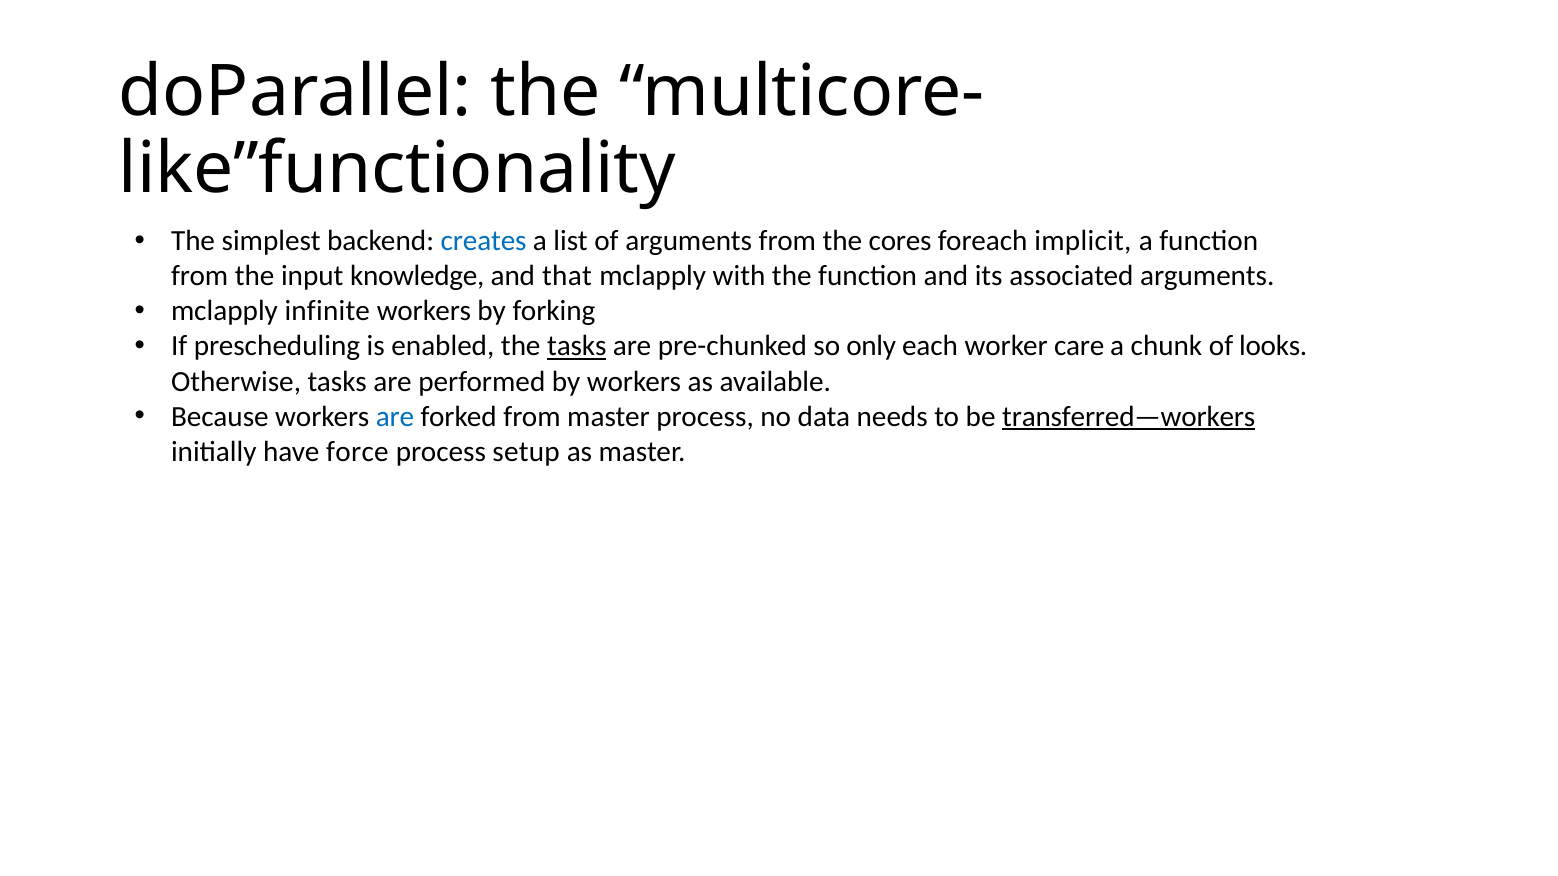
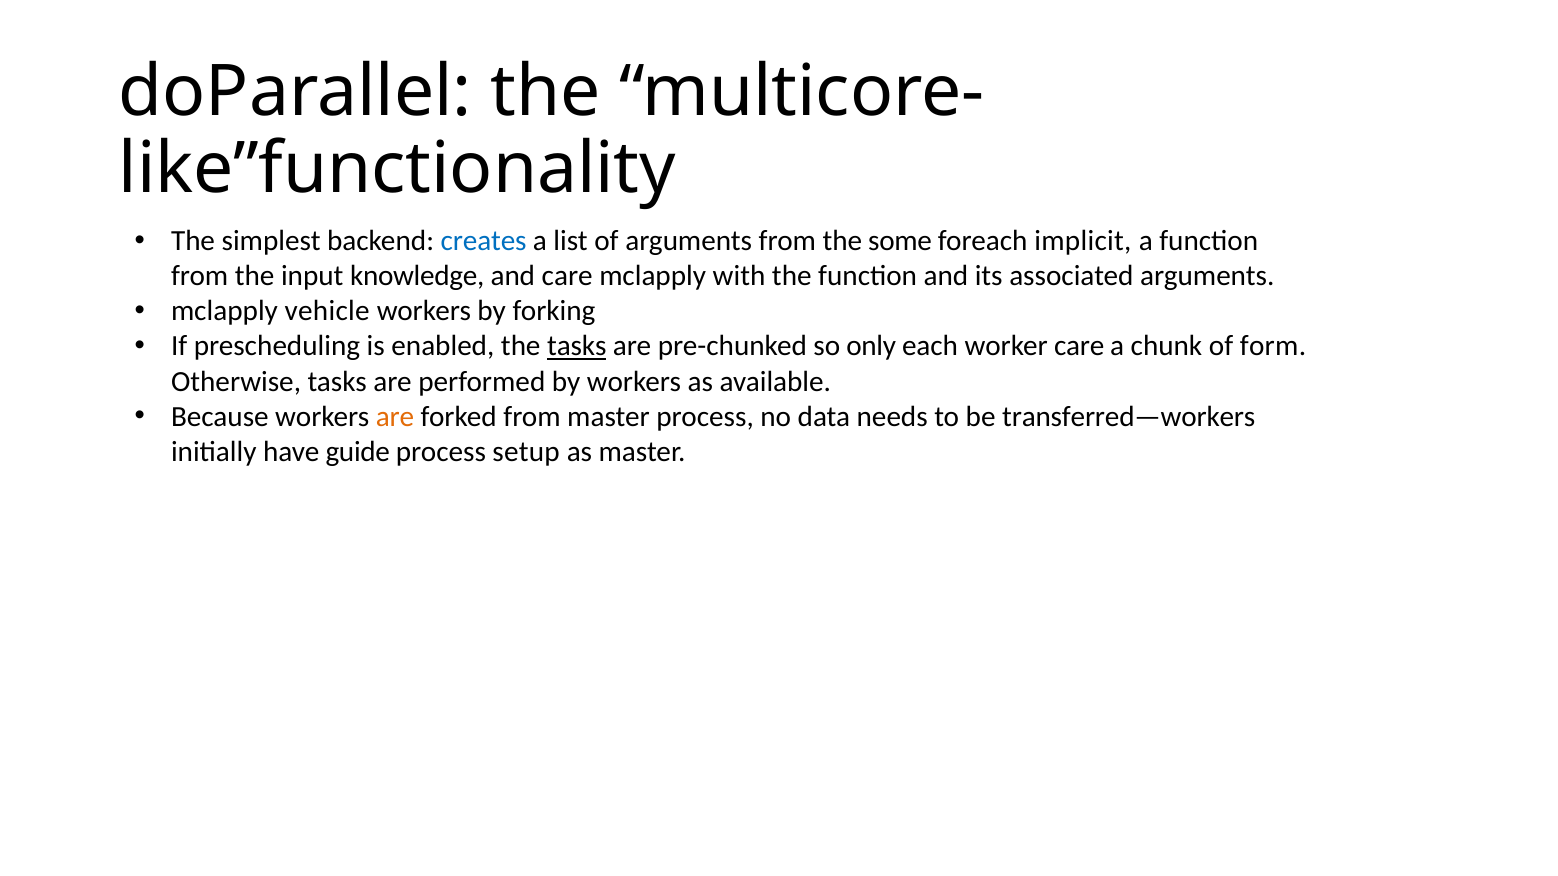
cores: cores -> some (900, 241)
and that: that -> care (567, 276)
infinite: infinite -> vehicle (327, 311)
looks: looks -> form (1273, 346)
are colour: blue -> orange (395, 417)
transferred—workers underline: present -> none (1129, 417)
force: force -> guide (358, 452)
